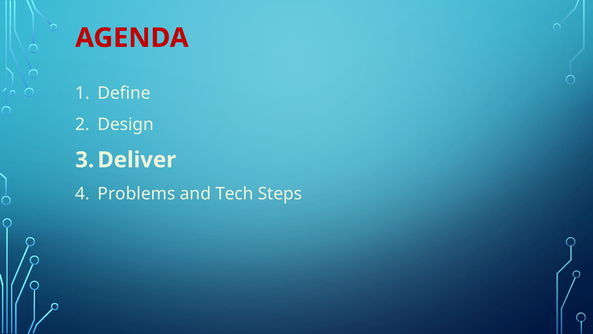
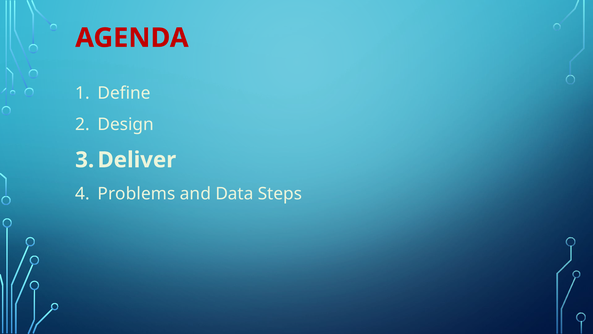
Tech: Tech -> Data (234, 193)
